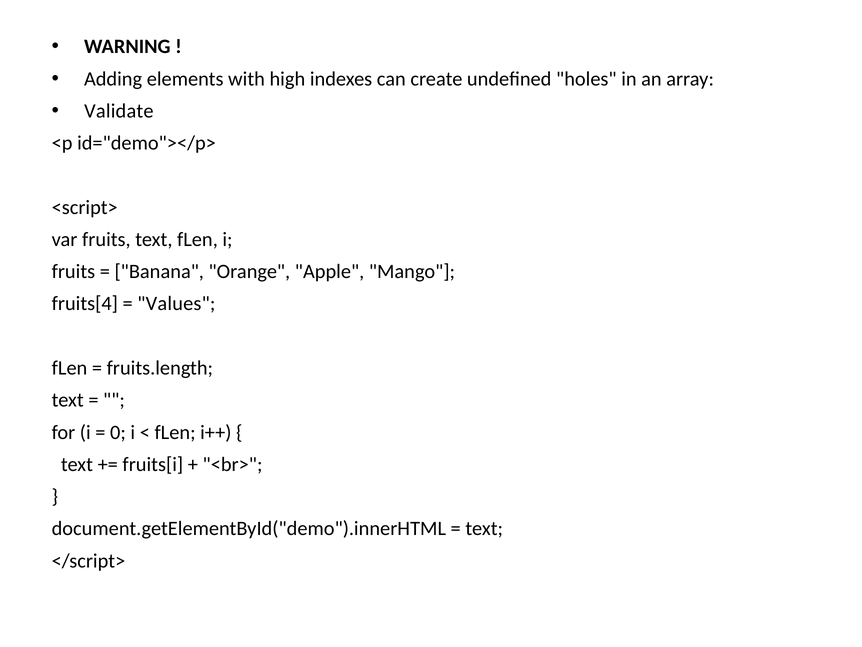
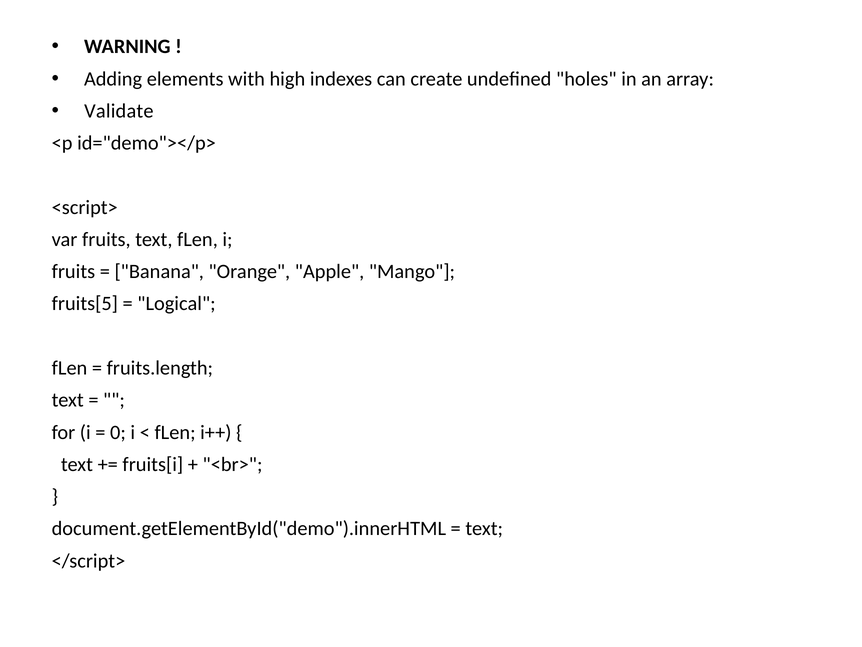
fruits[4: fruits[4 -> fruits[5 (85, 304)
Values: Values -> Logical (176, 304)
